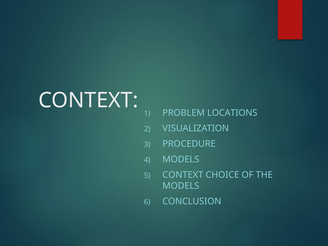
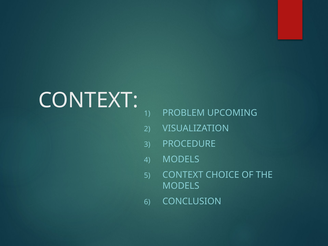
LOCATIONS: LOCATIONS -> UPCOMING (232, 113)
